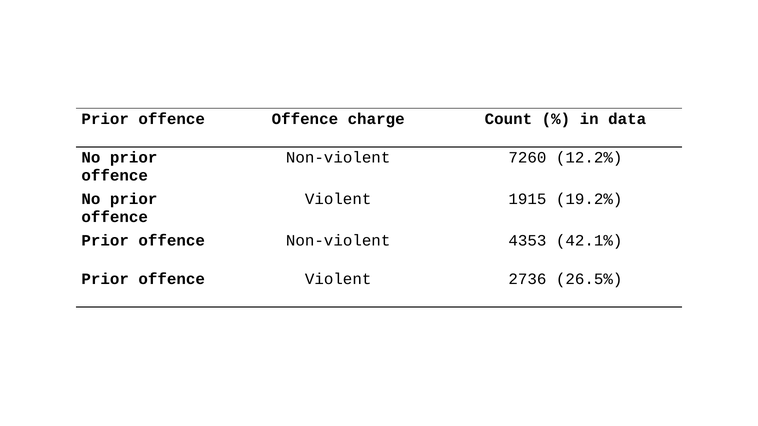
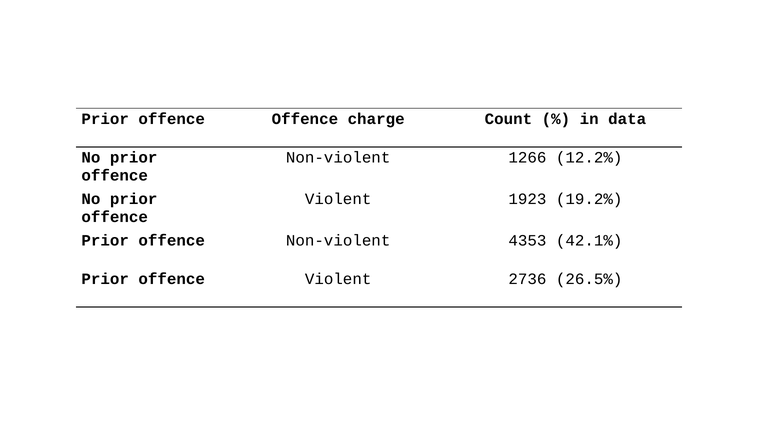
7260: 7260 -> 1266 (527, 158)
1915: 1915 -> 1923 (527, 199)
